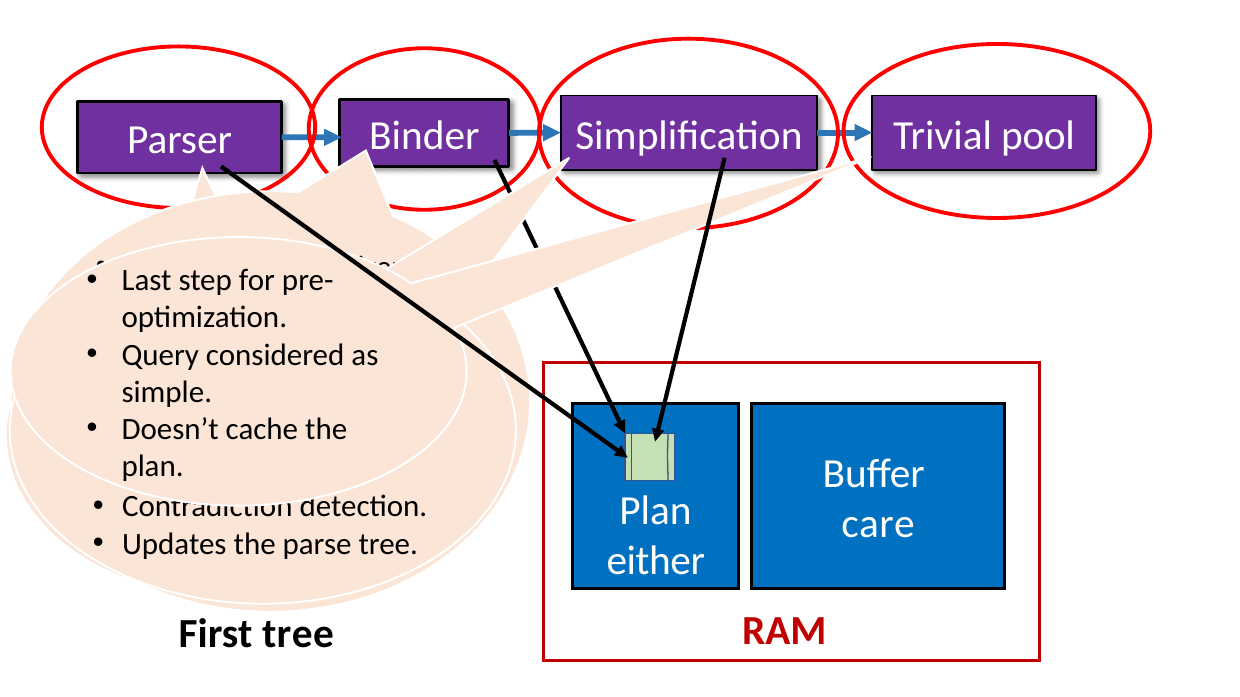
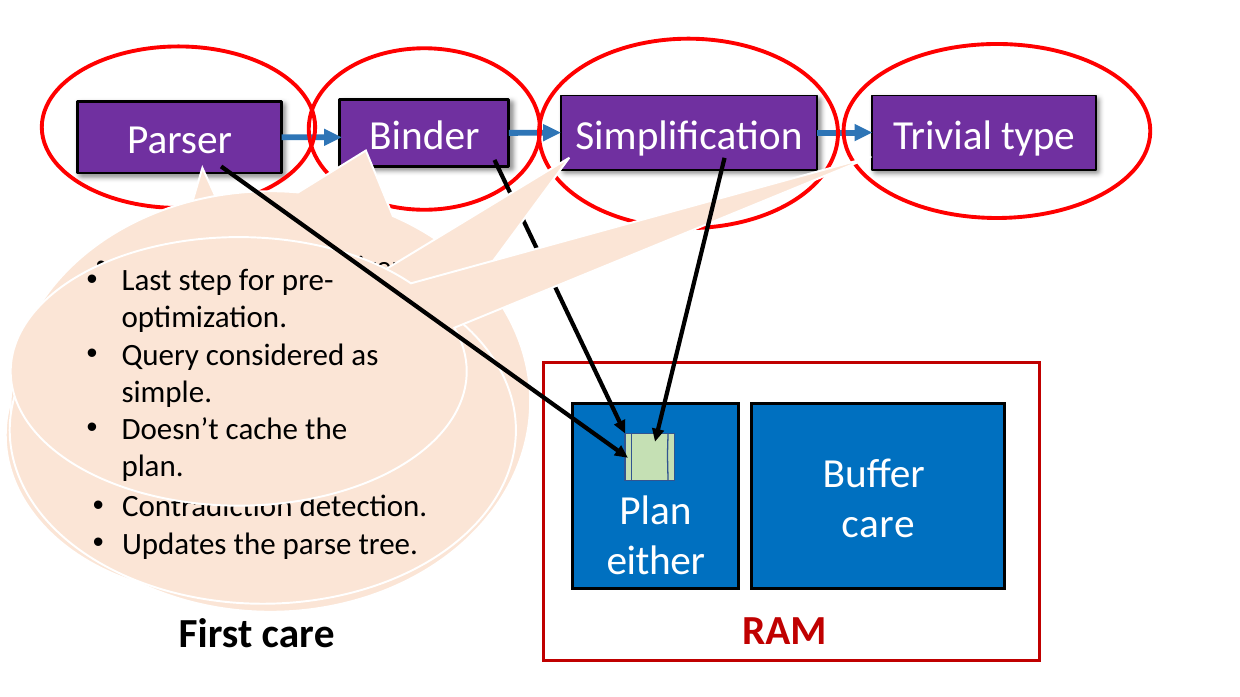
Trivial pool: pool -> type (1038, 136)
First tree: tree -> care (298, 634)
